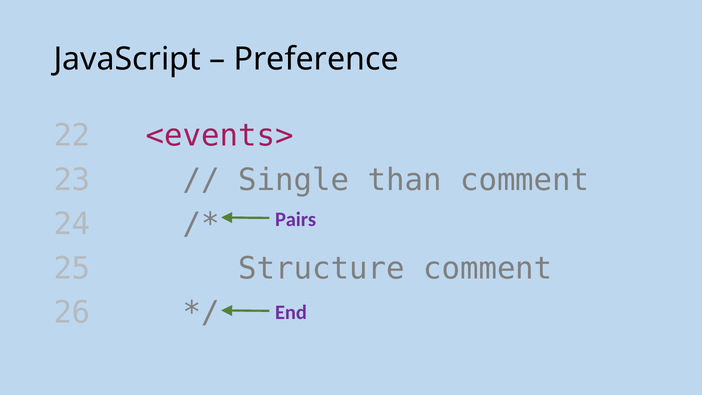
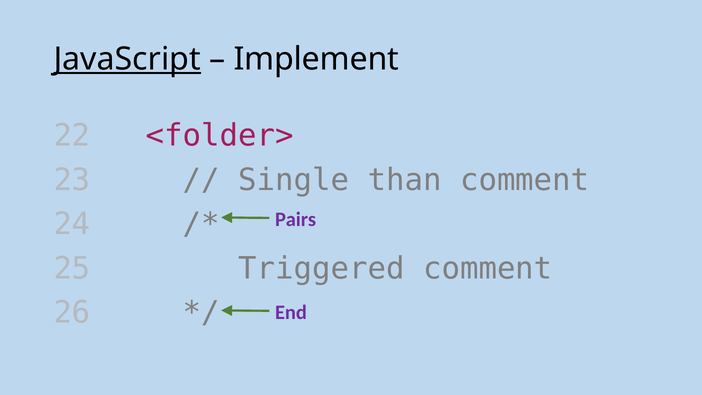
JavaScript underline: none -> present (127, 59)
Preference: Preference -> Implement (316, 59)
<events>: <events> -> <folder> (220, 136)
Structure: Structure -> Triggered (322, 268)
